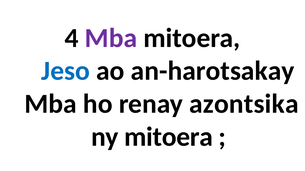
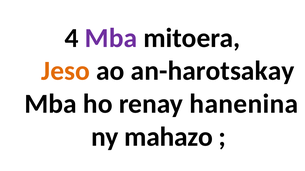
Jeso colour: blue -> orange (66, 71)
azontsika: azontsika -> hanenina (244, 104)
ny mitoera: mitoera -> mahazo (169, 137)
